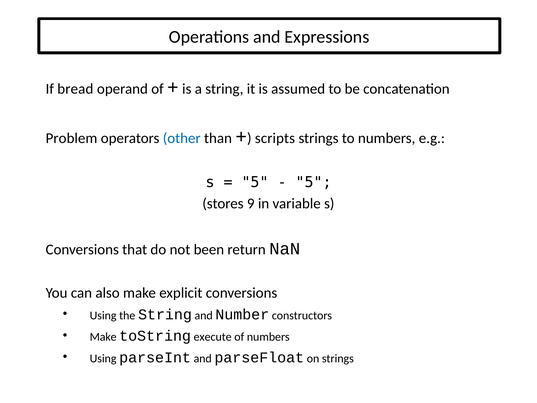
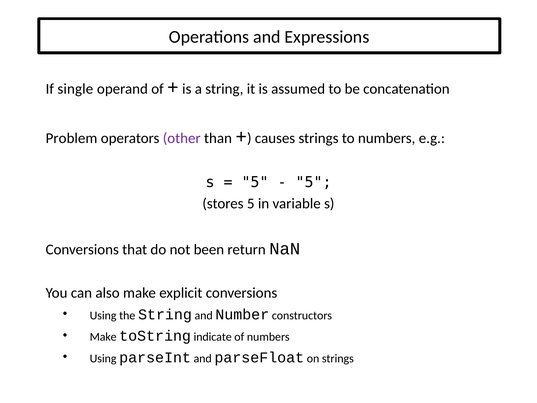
bread: bread -> single (75, 89)
other colour: blue -> purple (182, 138)
scripts: scripts -> causes (275, 138)
stores 9: 9 -> 5 (251, 204)
execute: execute -> indicate (213, 337)
